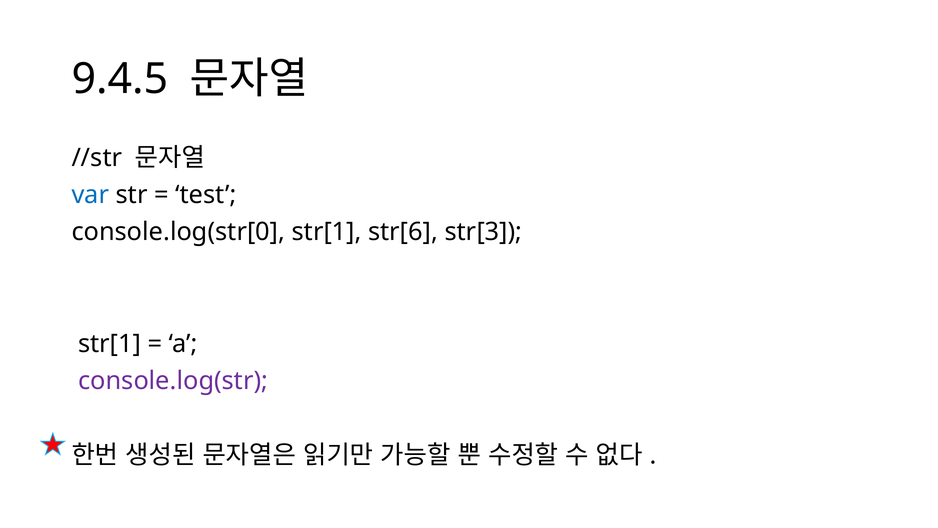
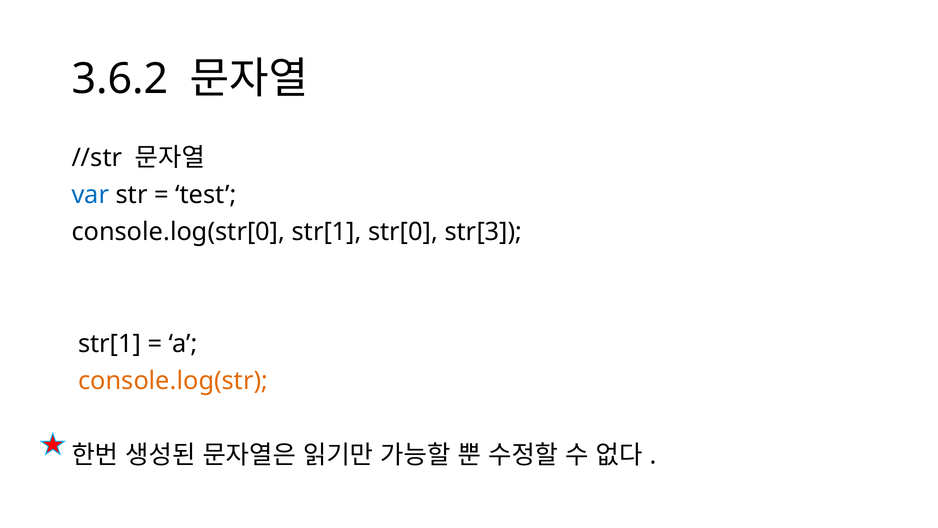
9.4.5: 9.4.5 -> 3.6.2 (120, 79)
str[6: str[6 -> str[0 (403, 232)
console.log(str colour: purple -> orange (173, 381)
